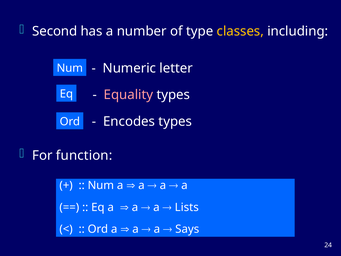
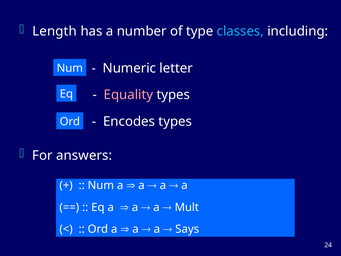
Second: Second -> Length (55, 31)
classes colour: yellow -> light blue (240, 31)
function: function -> answers (84, 155)
Lists: Lists -> Mult (187, 207)
